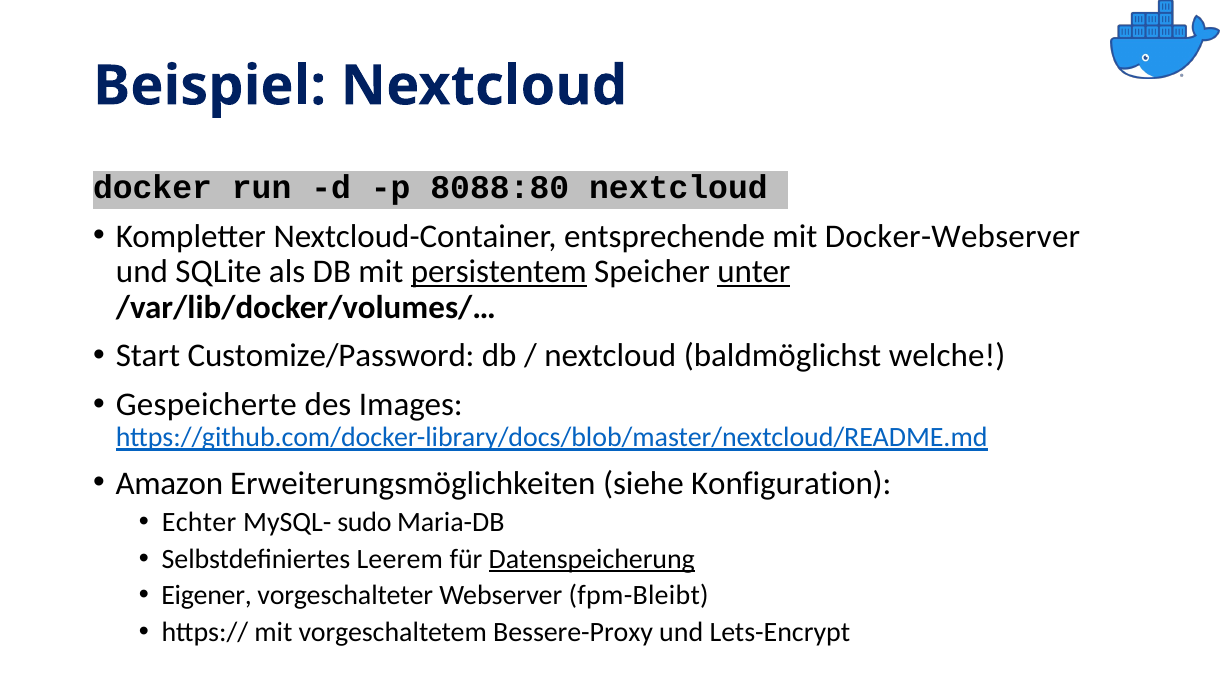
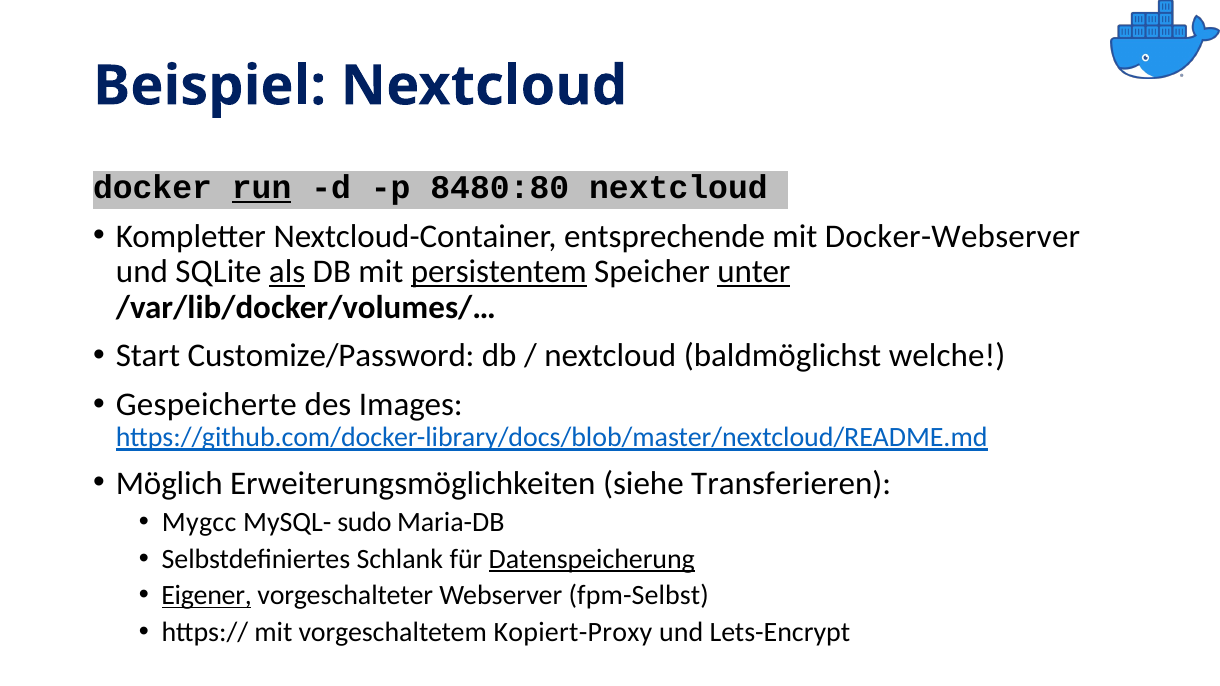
run underline: none -> present (262, 188)
8088:80: 8088:80 -> 8480:80 (500, 188)
als underline: none -> present (287, 272)
Amazon: Amazon -> Möglich (169, 483)
Konfiguration: Konfiguration -> Transferieren (791, 483)
Echter: Echter -> Mygcc (199, 523)
Leerem: Leerem -> Schlank (400, 559)
Eigener underline: none -> present (207, 596)
fpm-Bleibt: fpm-Bleibt -> fpm-Selbst (639, 596)
Bessere-Proxy: Bessere-Proxy -> Kopiert-Proxy (573, 632)
